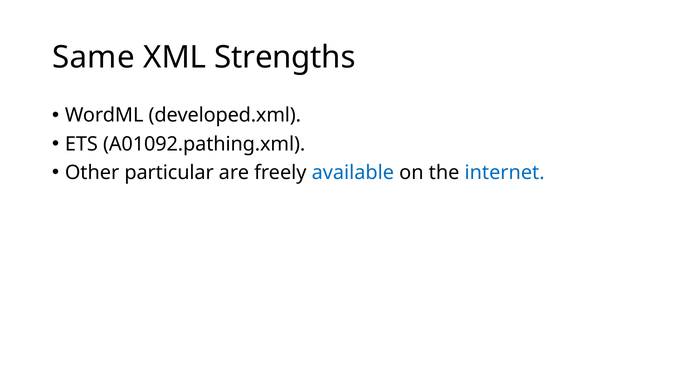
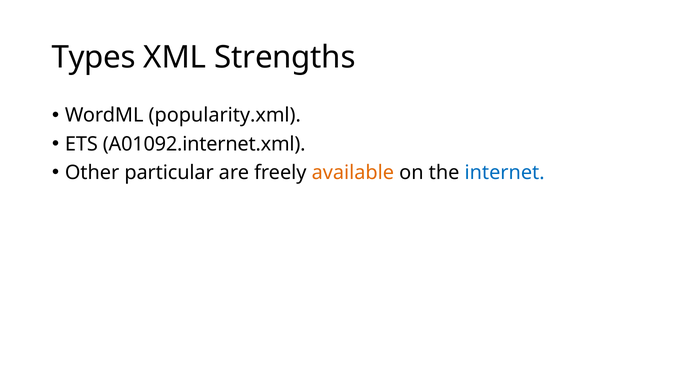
Same: Same -> Types (94, 57)
developed.xml: developed.xml -> popularity.xml (225, 115)
A01092.pathing.xml: A01092.pathing.xml -> A01092.internet.xml (204, 144)
available colour: blue -> orange (353, 173)
